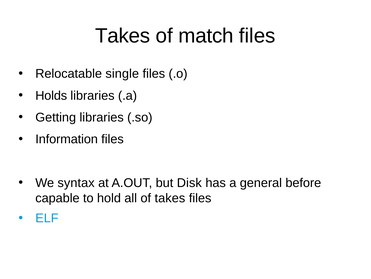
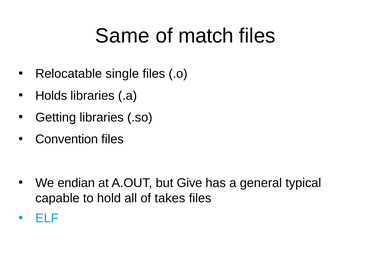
Takes: Takes -> Same (122, 36)
Information: Information -> Convention (67, 139)
syntax: syntax -> endian (76, 182)
Disk: Disk -> Give (189, 182)
before: before -> typical (303, 182)
